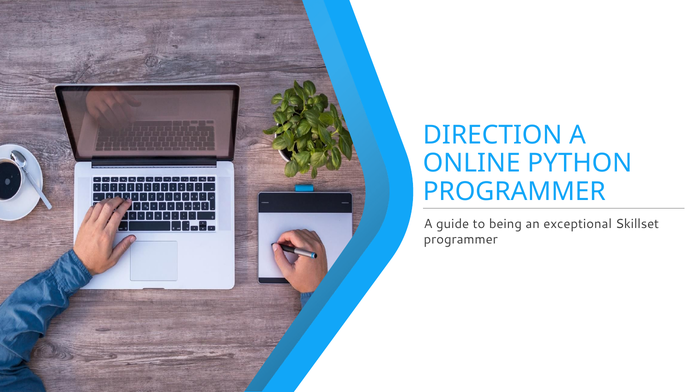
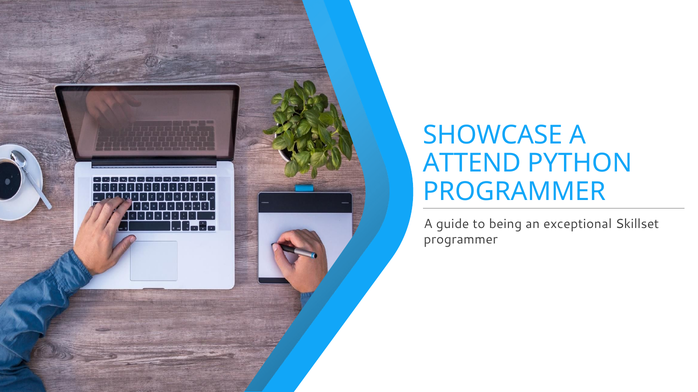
DIRECTION: DIRECTION -> SHOWCASE (493, 135)
ONLINE: ONLINE -> ATTEND (472, 163)
